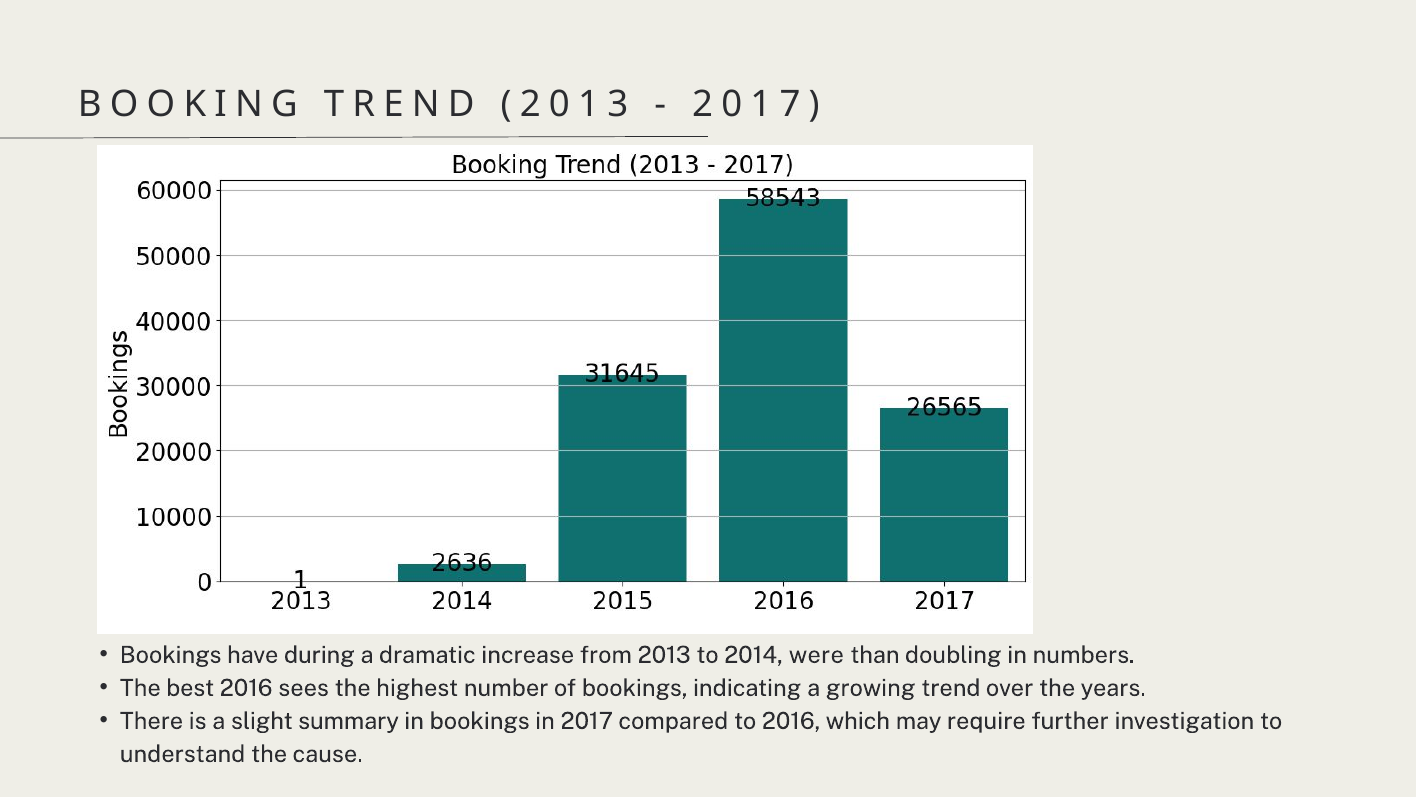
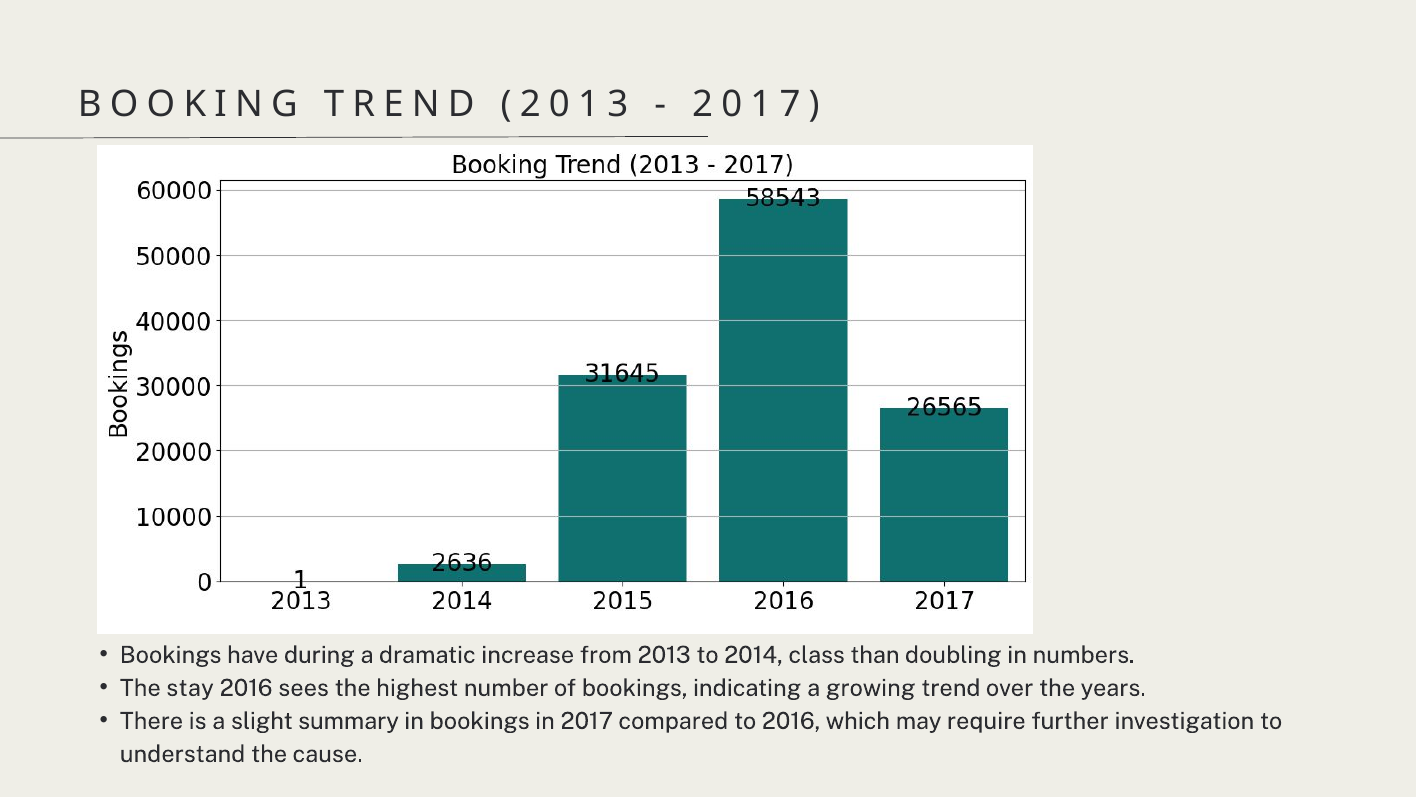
were: were -> class (817, 655)
best: best -> stay (190, 688)
